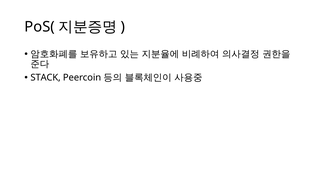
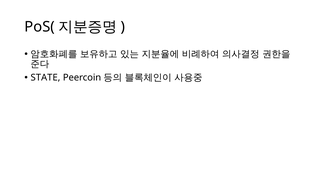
STACK: STACK -> STATE (45, 78)
